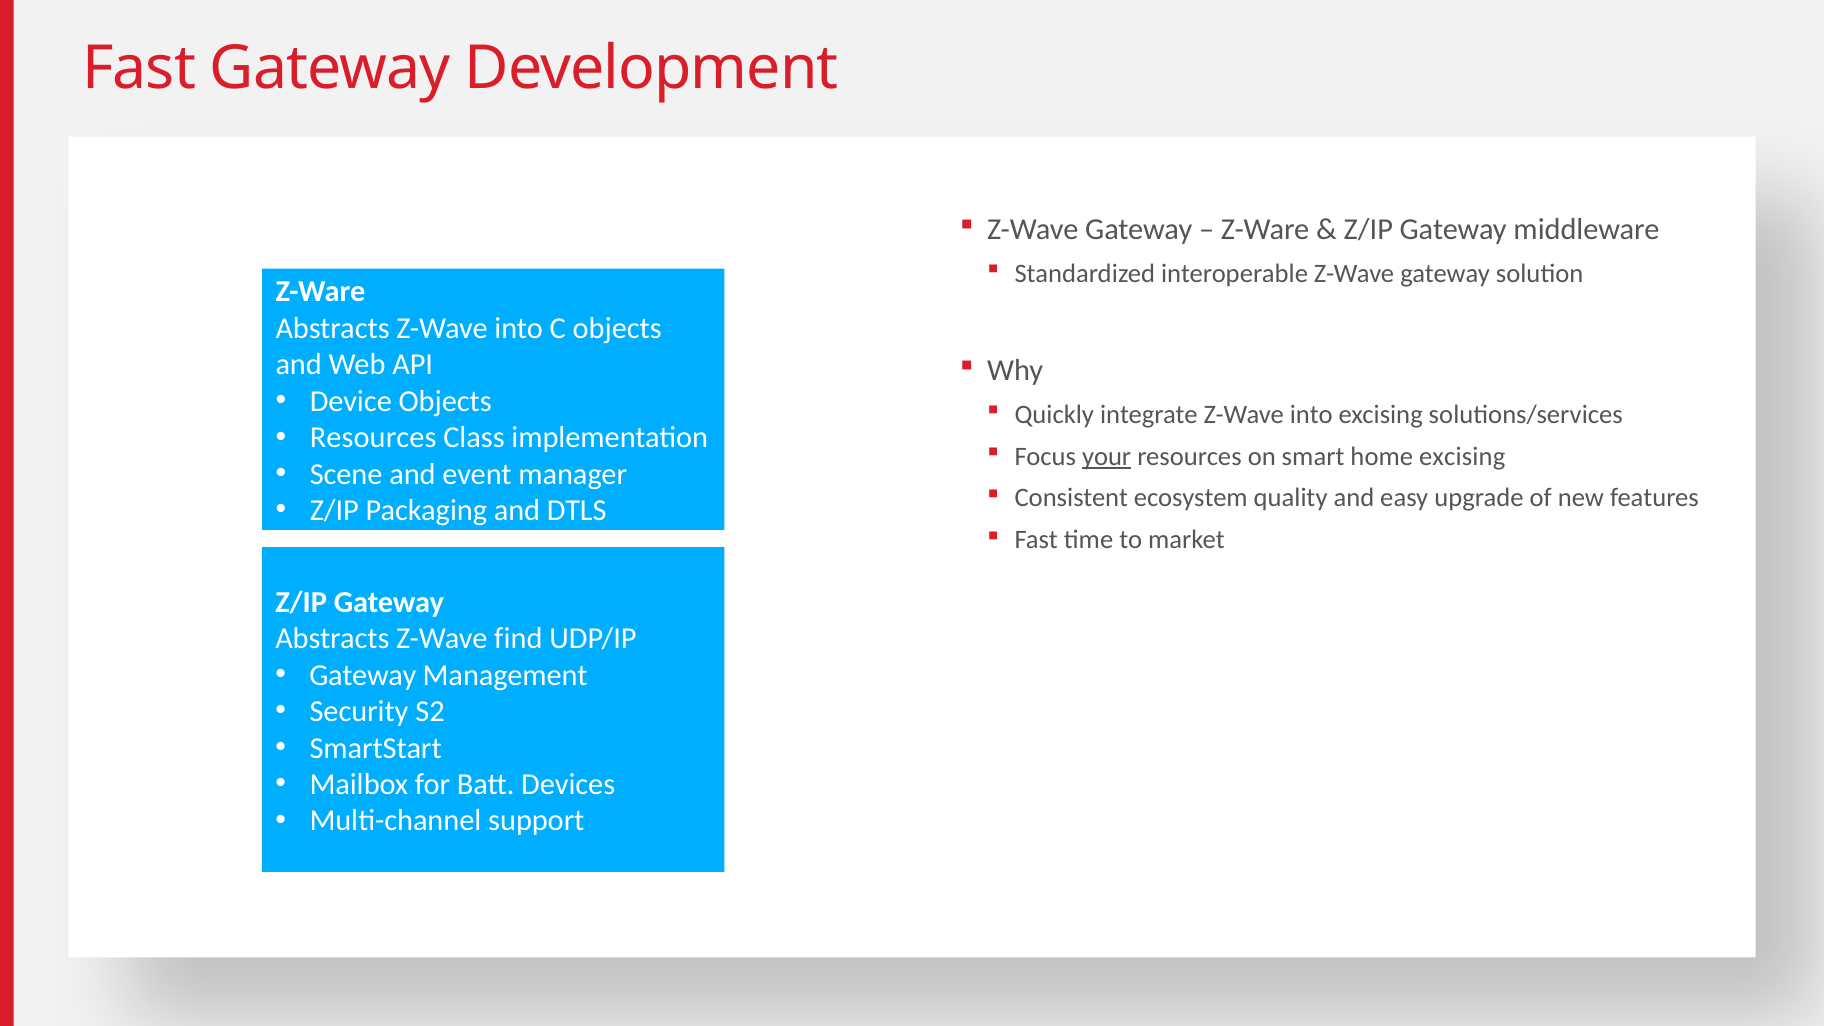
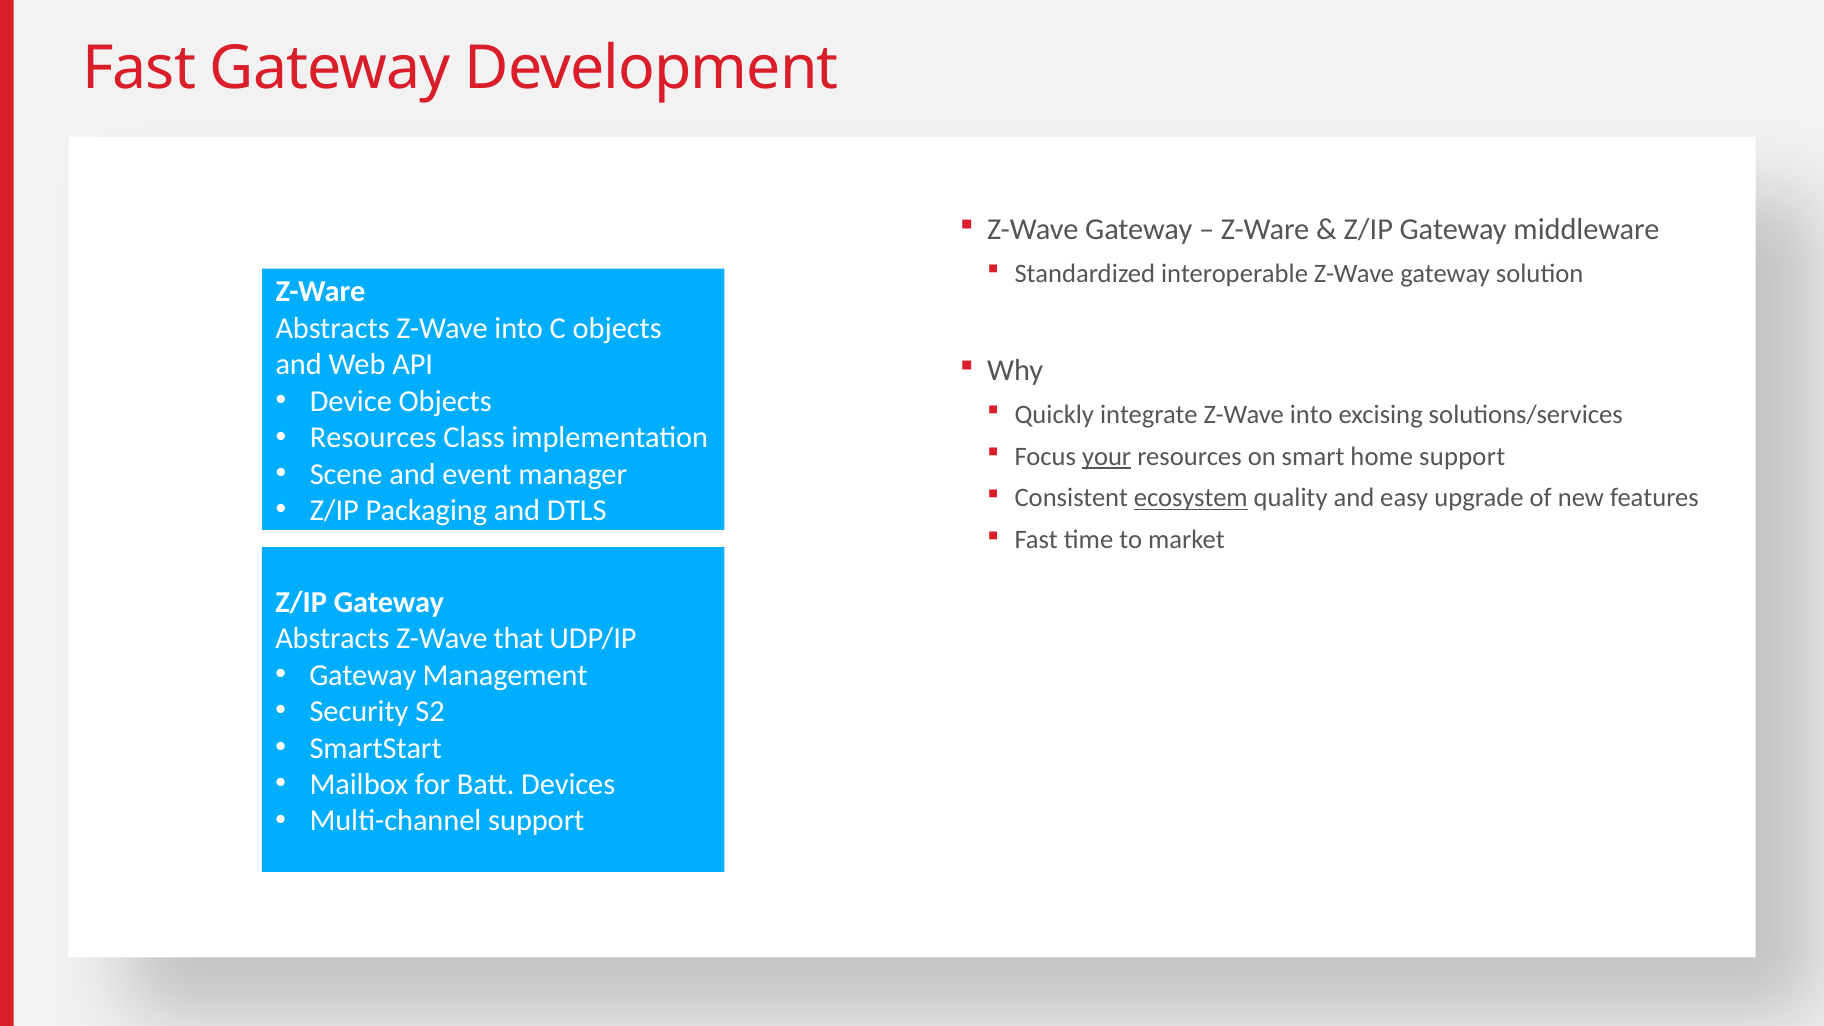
home excising: excising -> support (1462, 456)
ecosystem underline: none -> present (1191, 498)
find: find -> that (519, 639)
